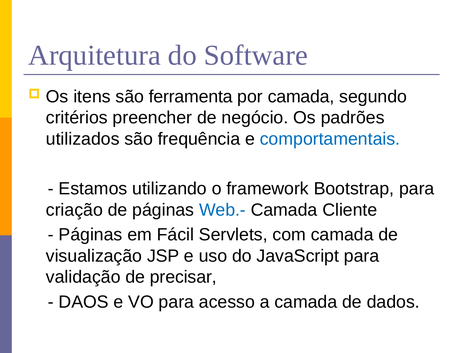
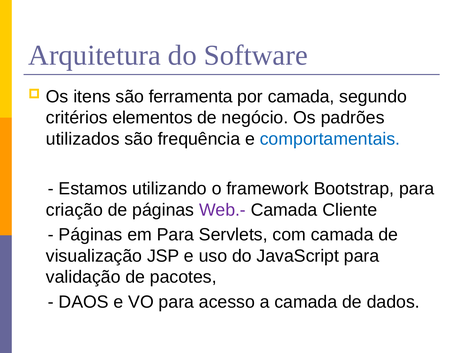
preencher: preencher -> elementos (152, 118)
Web.- colour: blue -> purple (222, 210)
em Fácil: Fácil -> Para (175, 235)
precisar: precisar -> pacotes (183, 277)
